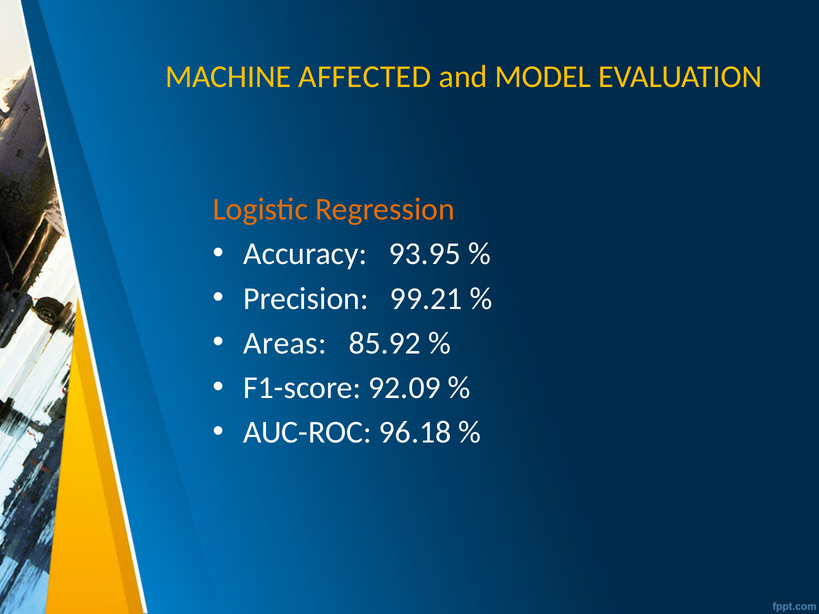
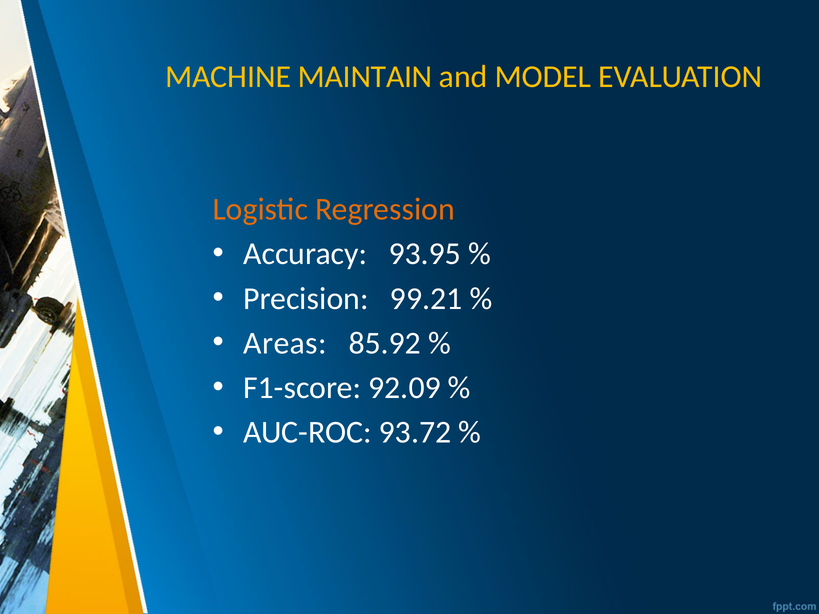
AFFECTED: AFFECTED -> MAINTAIN (365, 77)
96.18: 96.18 -> 93.72 (415, 433)
